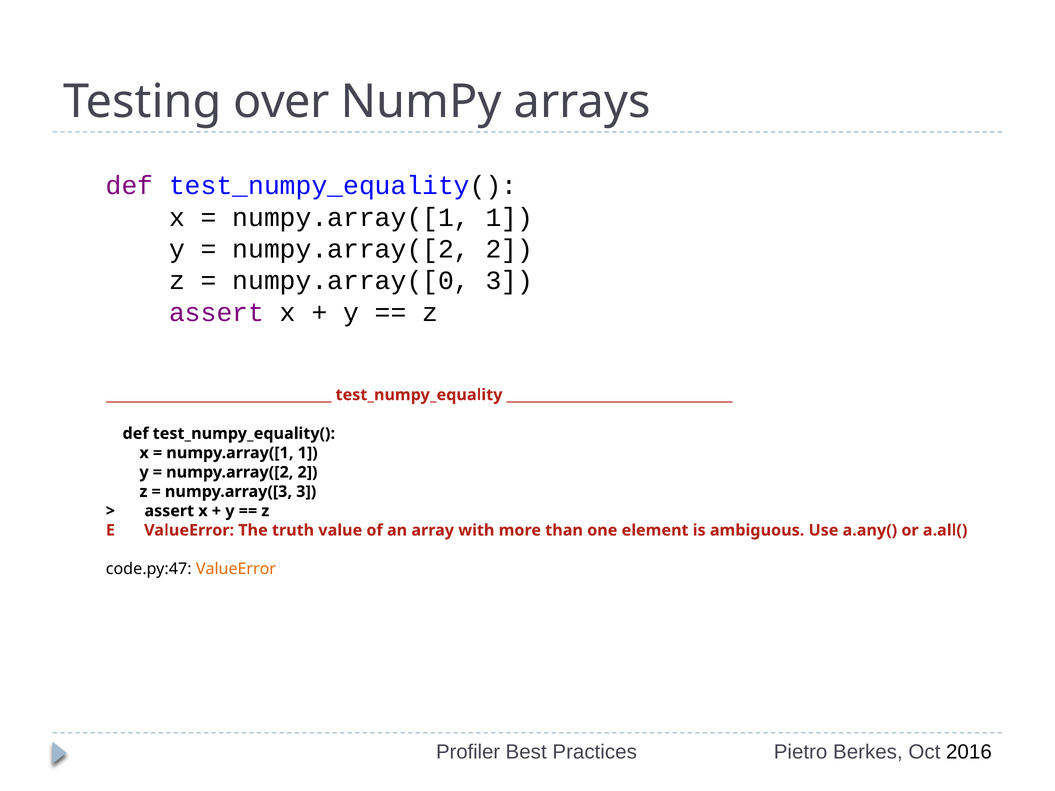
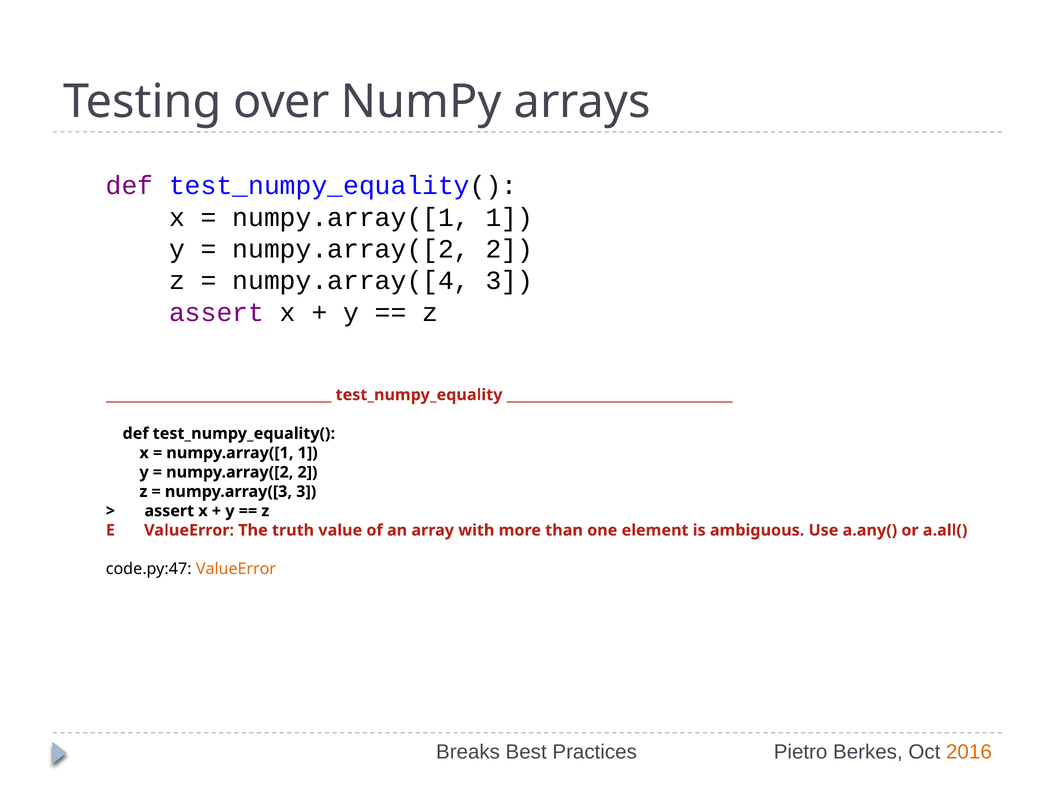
numpy.array([0: numpy.array([0 -> numpy.array([4 (351, 281)
Profiler: Profiler -> Breaks (468, 752)
2016 colour: black -> orange (969, 752)
